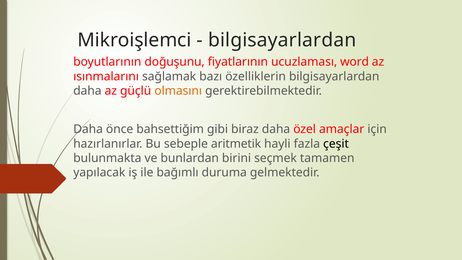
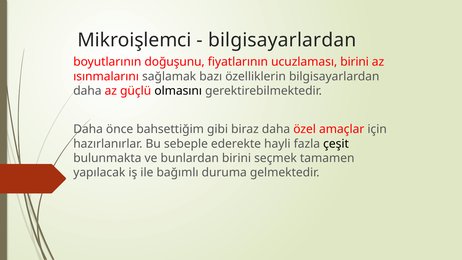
ucuzlaması word: word -> birini (355, 62)
olmasını colour: orange -> black (178, 91)
aritmetik: aritmetik -> ederekte (236, 144)
